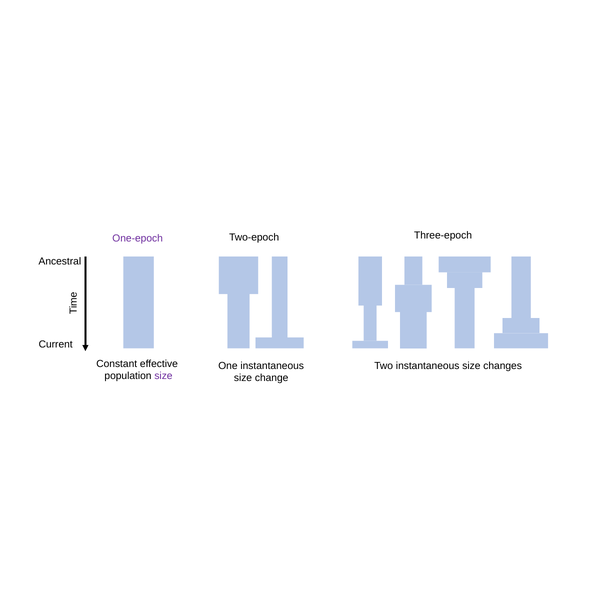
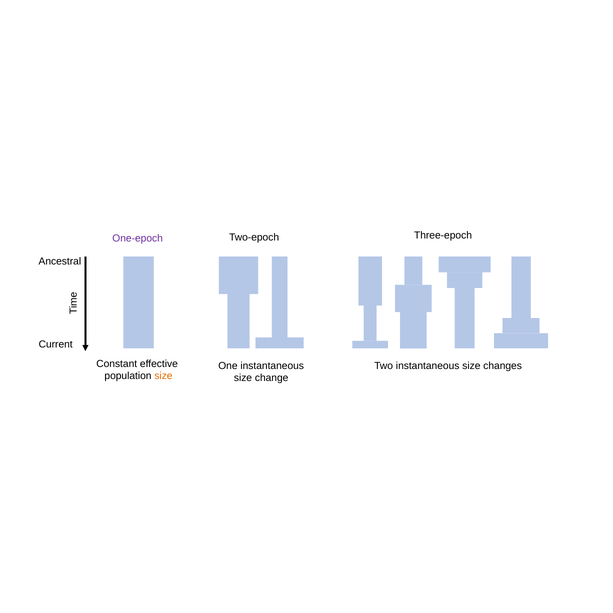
size colour: purple -> orange (163, 376)
